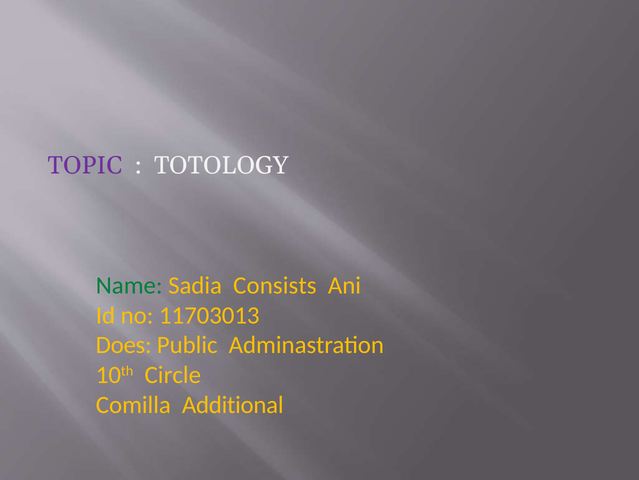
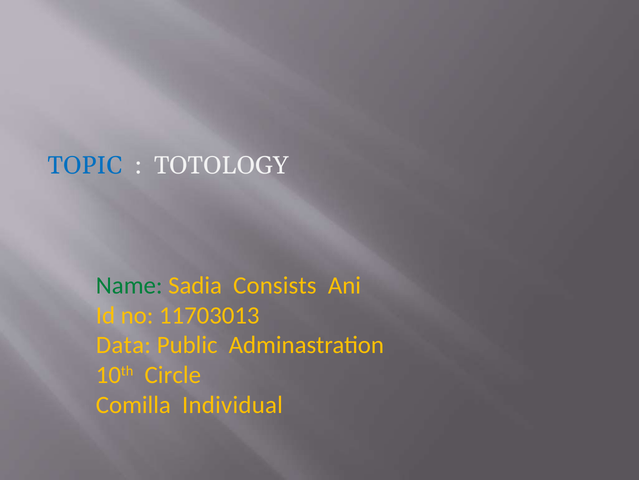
TOPIC colour: purple -> blue (85, 165)
Does: Does -> Data (123, 345)
Additional: Additional -> Individual (233, 404)
